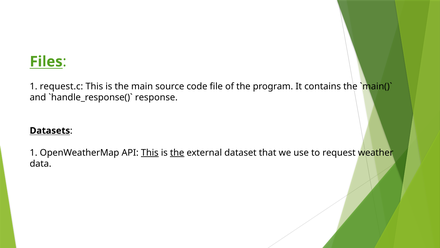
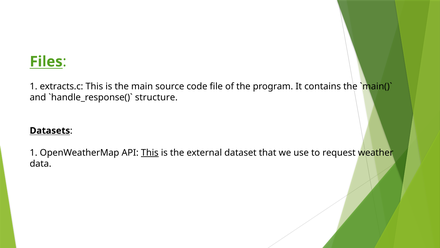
request.c: request.c -> extracts.c (61, 86)
response: response -> structure (156, 97)
the underline: present -> none (177, 152)
